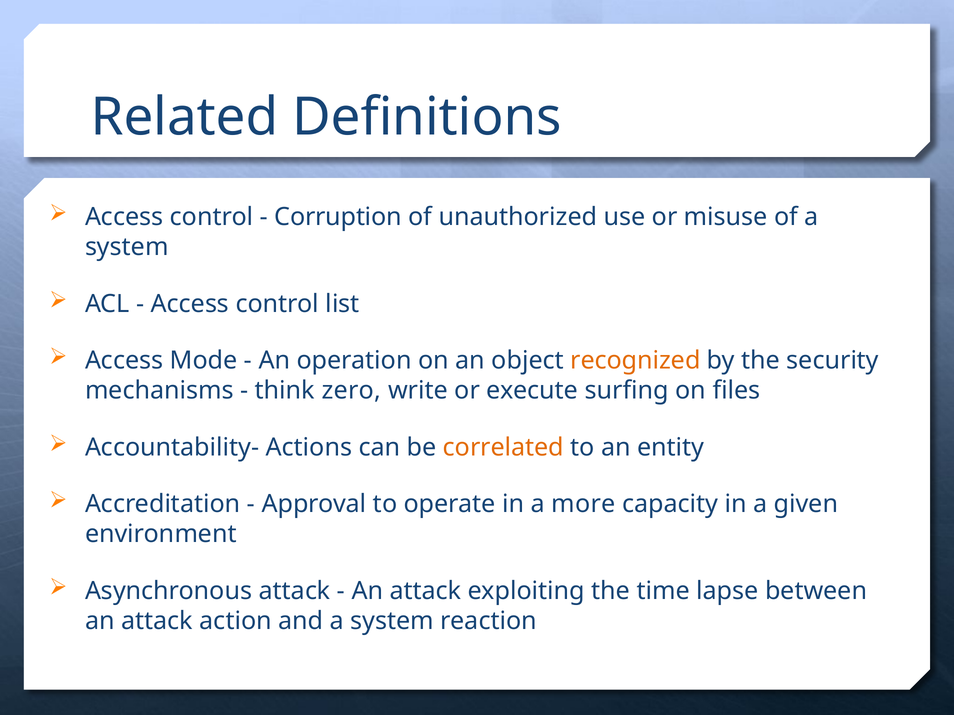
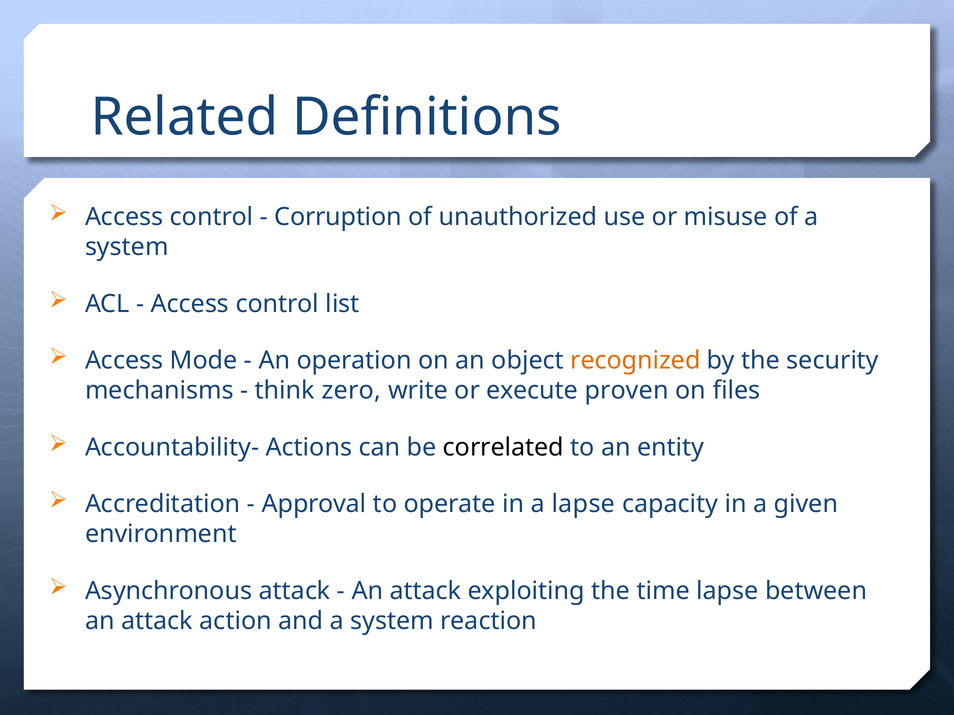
surfing: surfing -> proven (627, 391)
correlated colour: orange -> black (503, 448)
a more: more -> lapse (583, 504)
